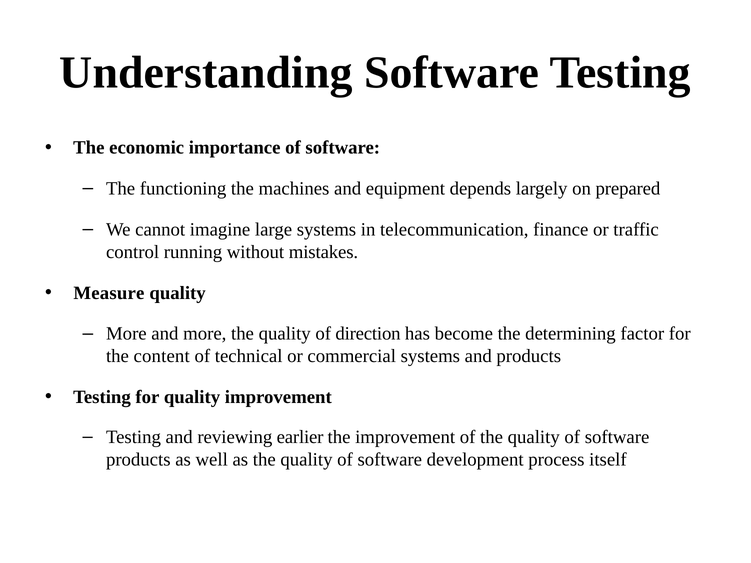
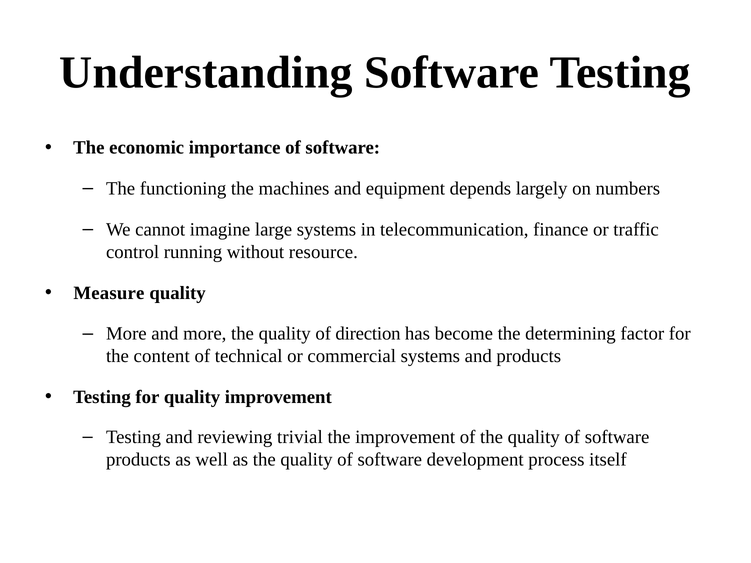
prepared: prepared -> numbers (628, 189)
mistakes: mistakes -> resource (323, 252)
earlier: earlier -> trivial (300, 437)
